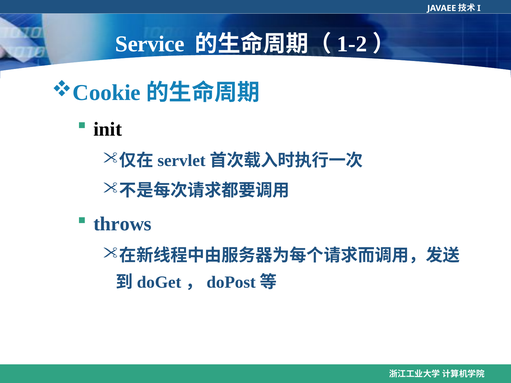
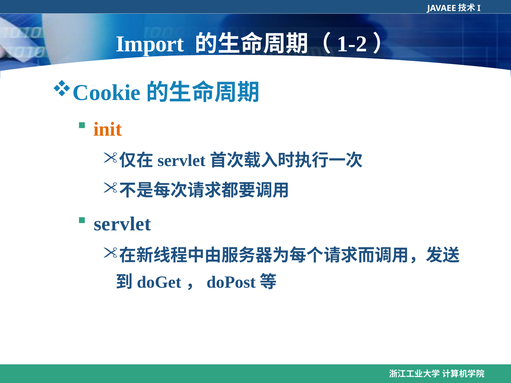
Service: Service -> Import (150, 44)
init colour: black -> orange (108, 129)
throws: throws -> servlet (122, 224)
